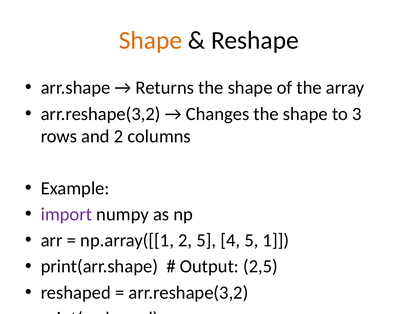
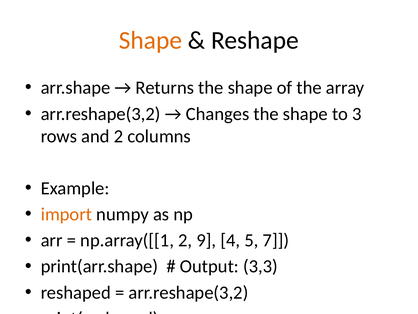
import colour: purple -> orange (66, 214)
2 5: 5 -> 9 (206, 240)
1: 1 -> 7 (276, 240)
2,5: 2,5 -> 3,3 (260, 266)
